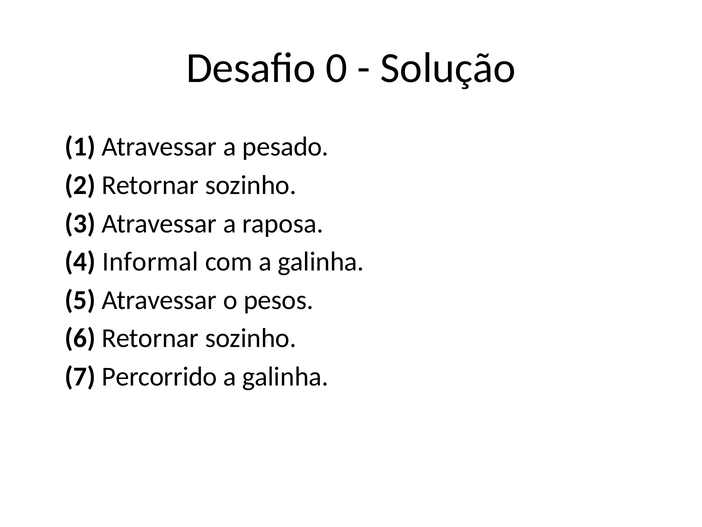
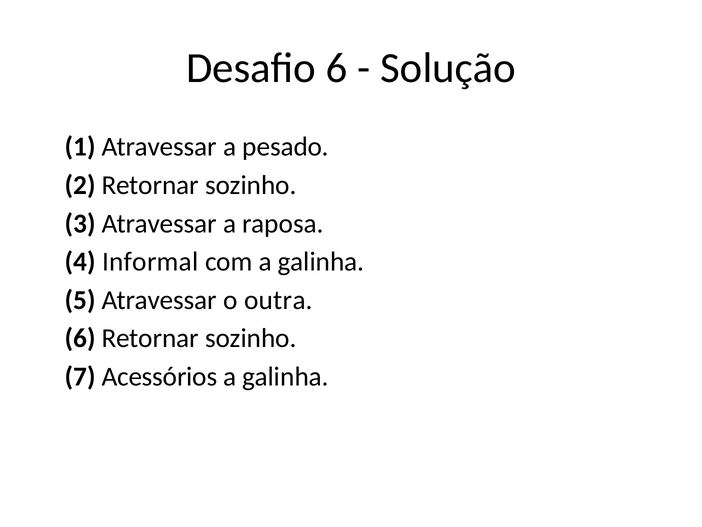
Desafio 0: 0 -> 6 (337, 68)
pesos: pesos -> outra (278, 300)
Percorrido: Percorrido -> Acessórios (159, 376)
